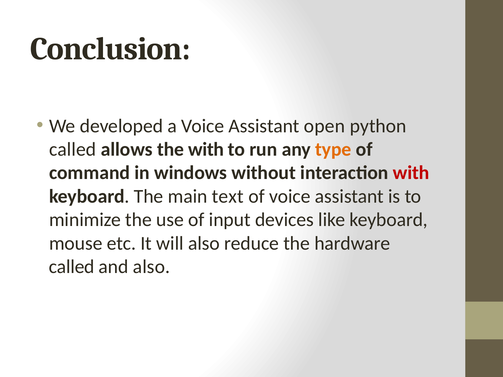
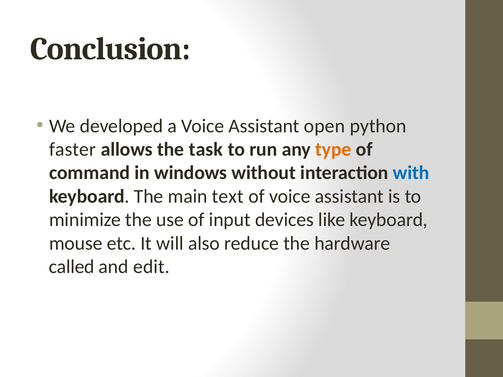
called: called -> faster (73, 149)
the with: with -> task (206, 149)
with colour: red -> blue (411, 173)
and also: also -> edit (151, 267)
